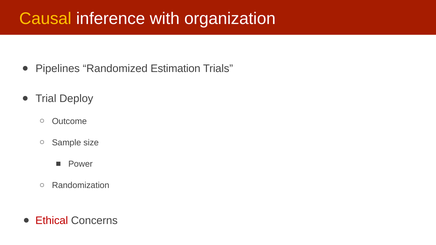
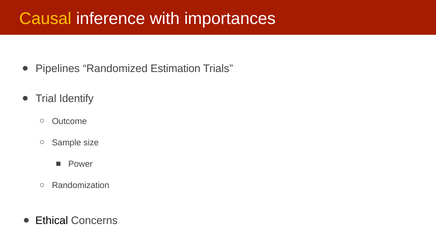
organization: organization -> importances (230, 19)
Deploy: Deploy -> Identify (76, 99)
Ethical colour: red -> black (52, 221)
